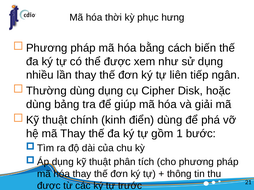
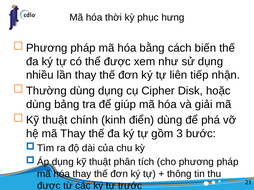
ngân: ngân -> nhận (226, 75)
1: 1 -> 3 (180, 134)
